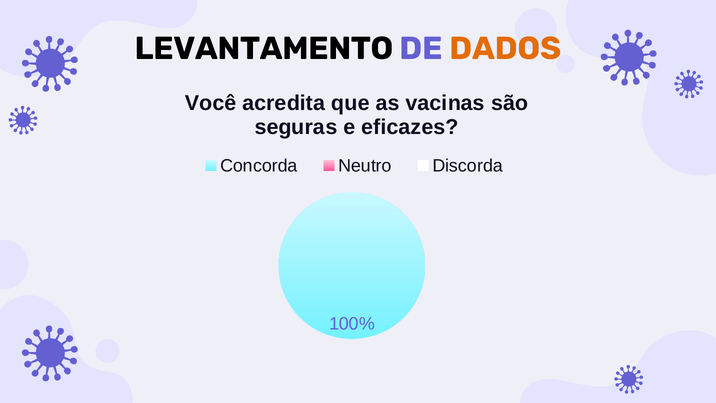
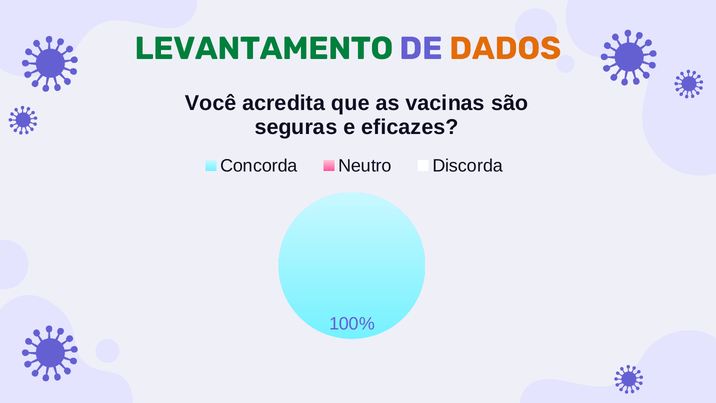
LEVANTAMENTO colour: black -> green (264, 48)
